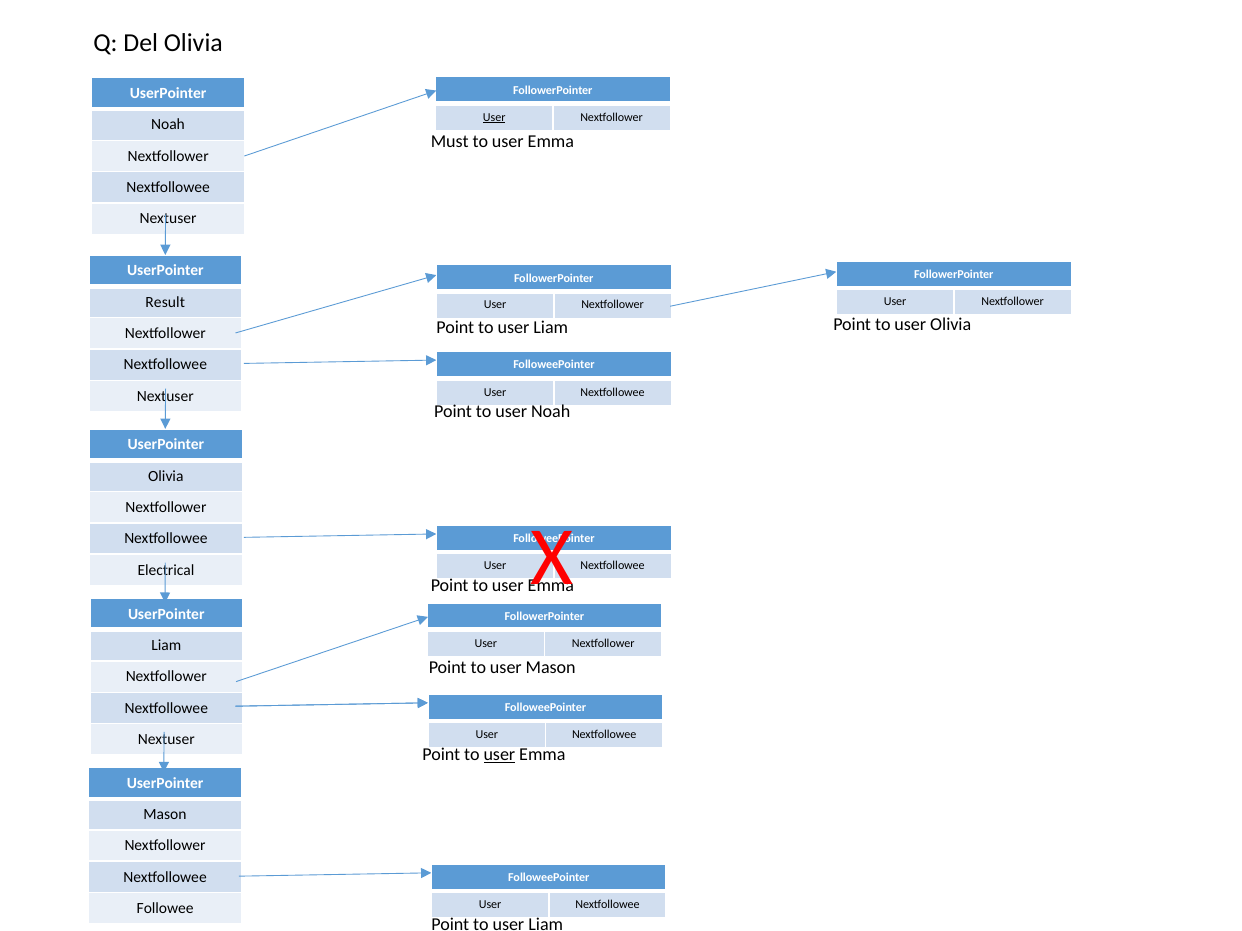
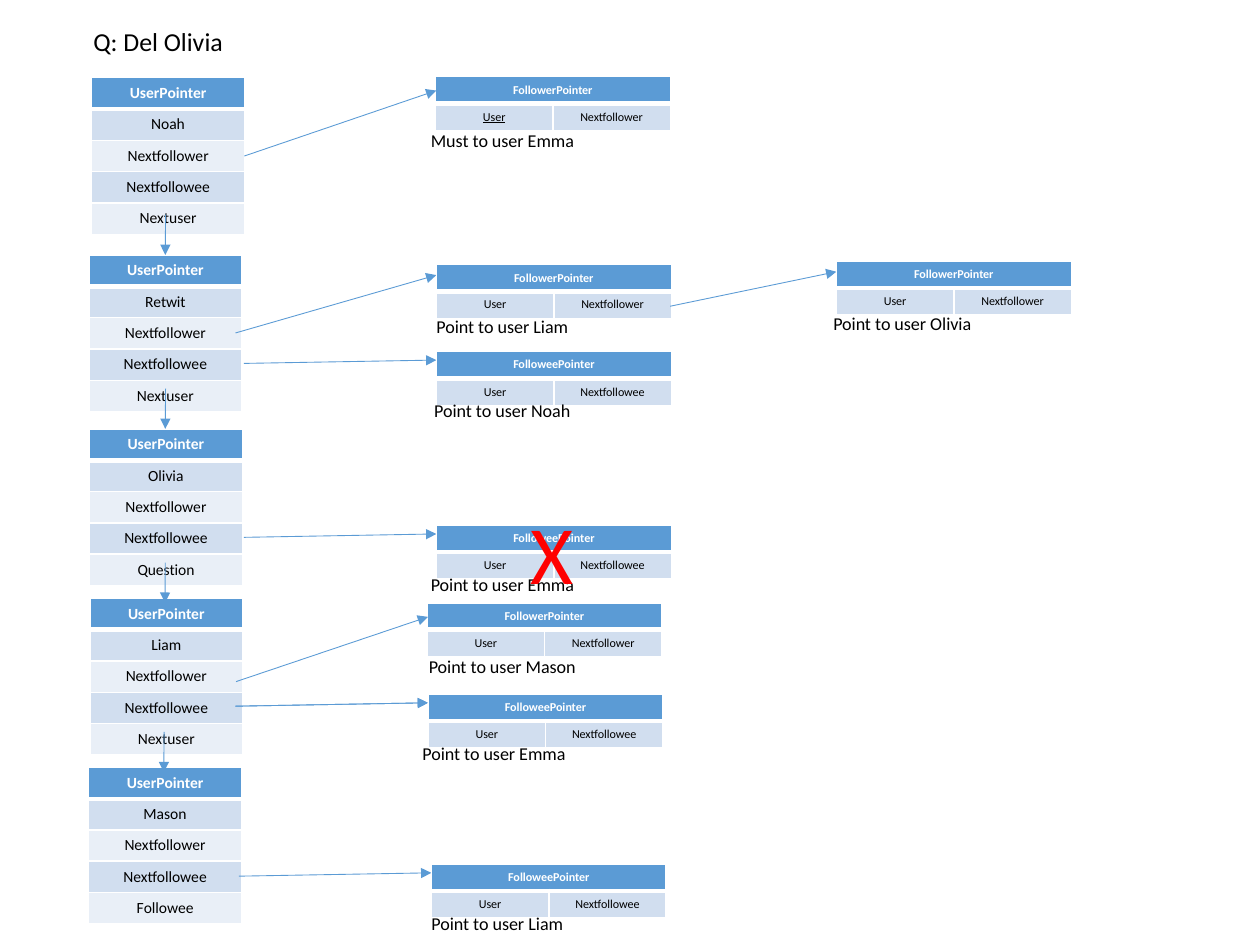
Result: Result -> Retwit (165, 302)
Electrical: Electrical -> Question (166, 570)
user underline: present -> none (499, 755)
